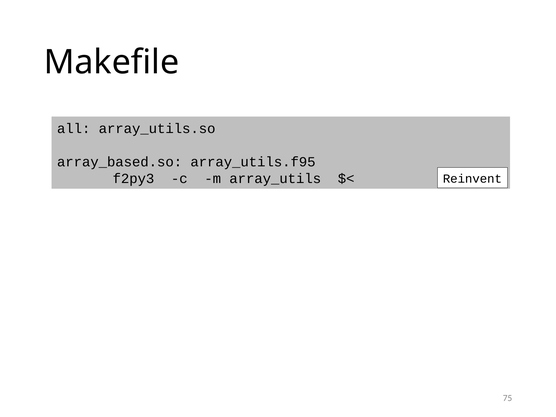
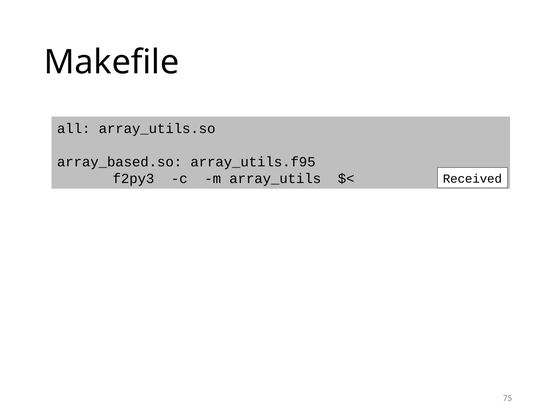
Reinvent: Reinvent -> Received (472, 179)
